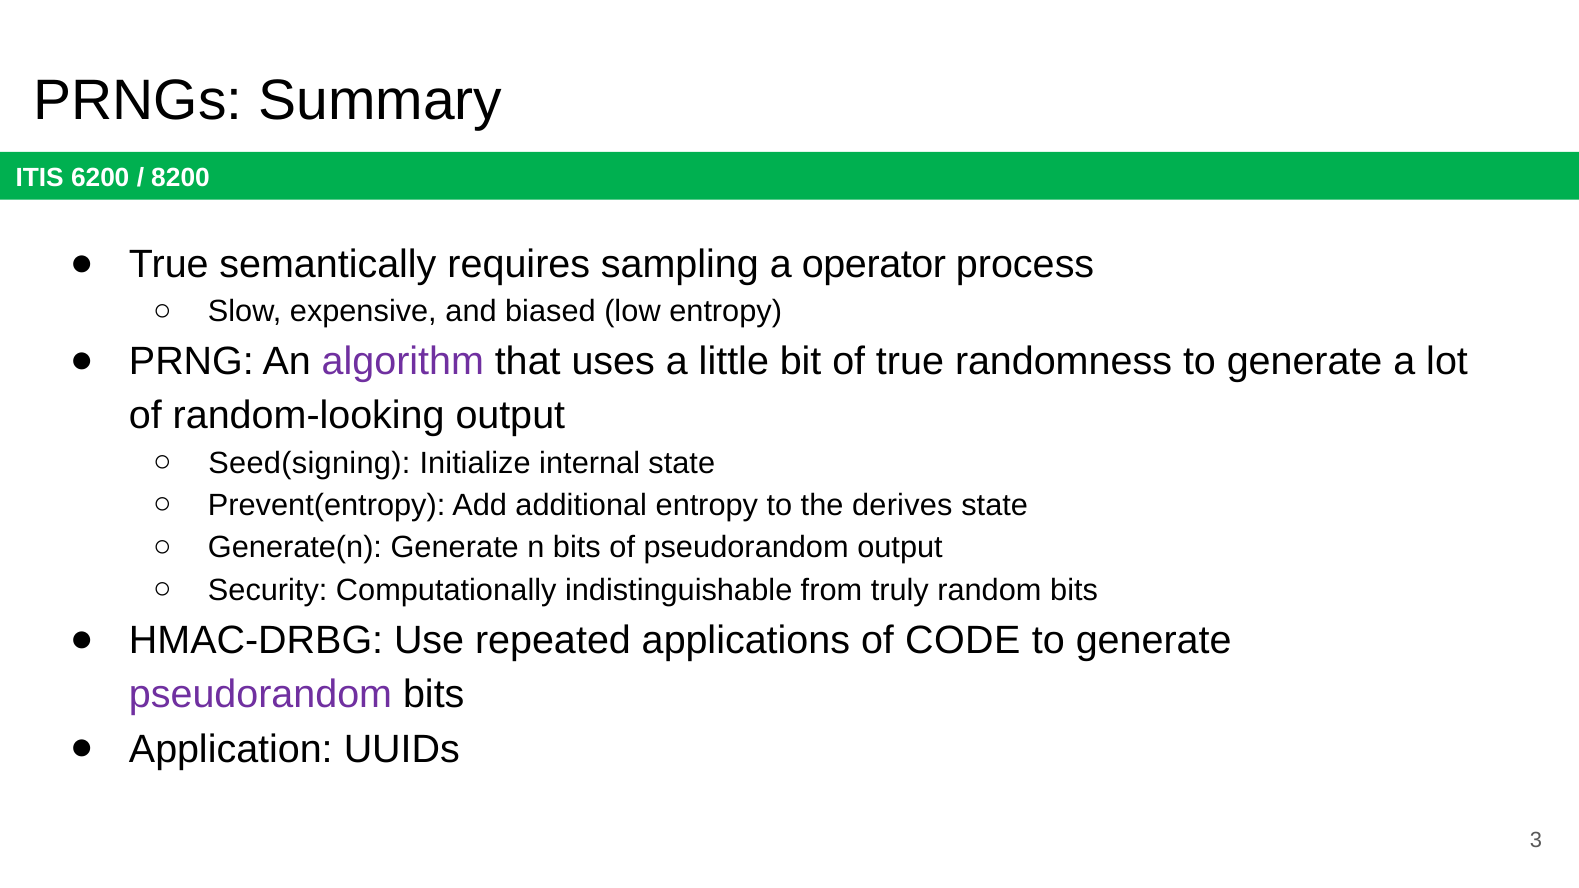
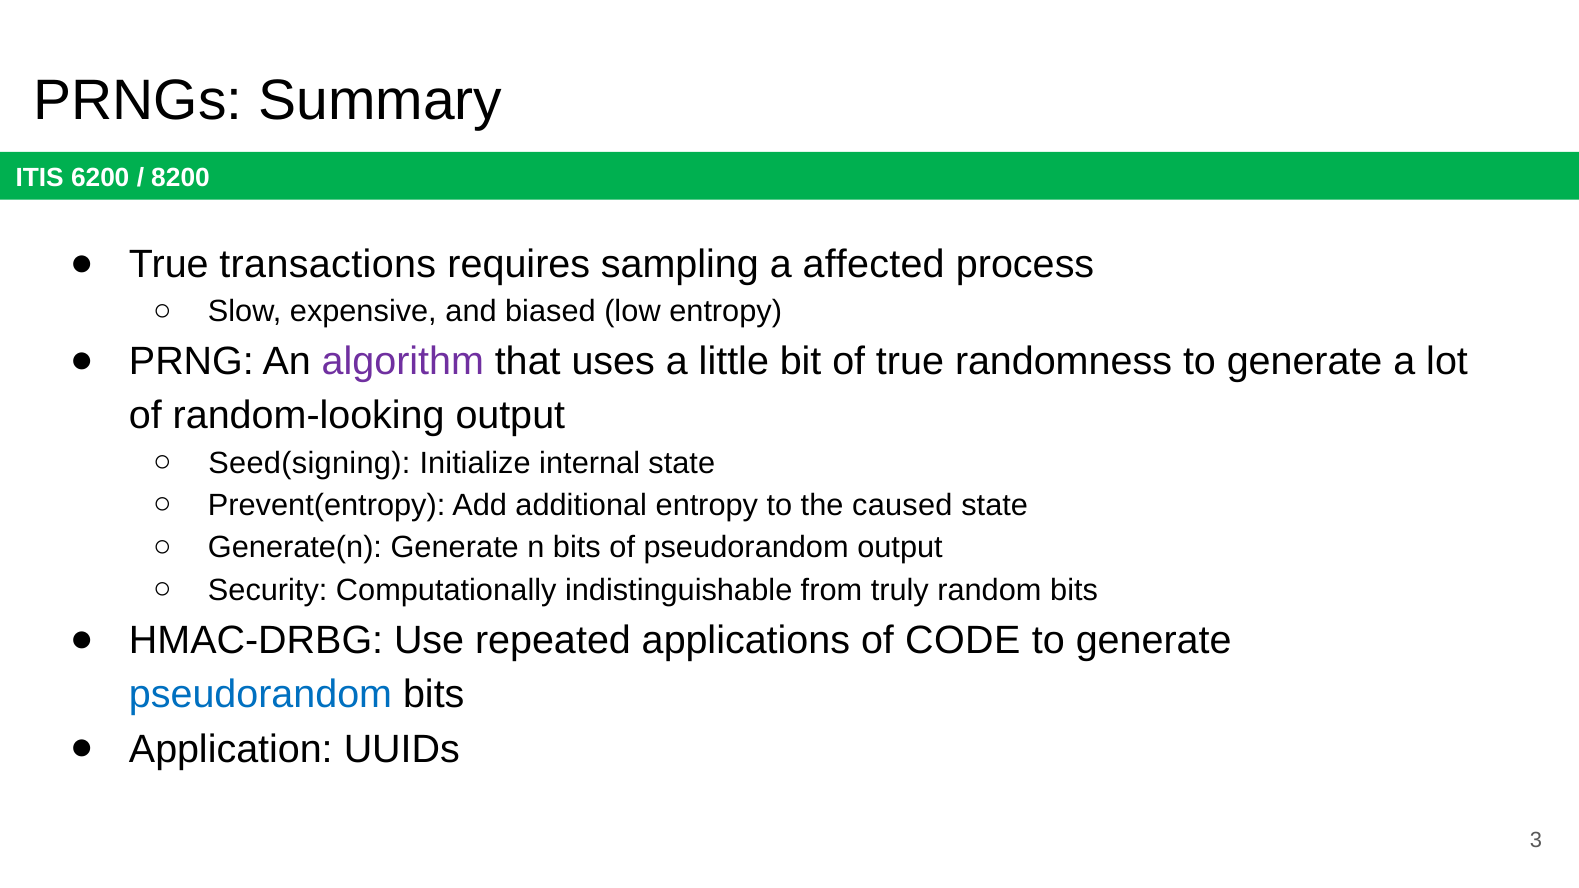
semantically: semantically -> transactions (328, 265)
operator: operator -> affected (874, 265)
derives: derives -> caused (902, 506)
pseudorandom colour: purple -> blue (261, 695)
